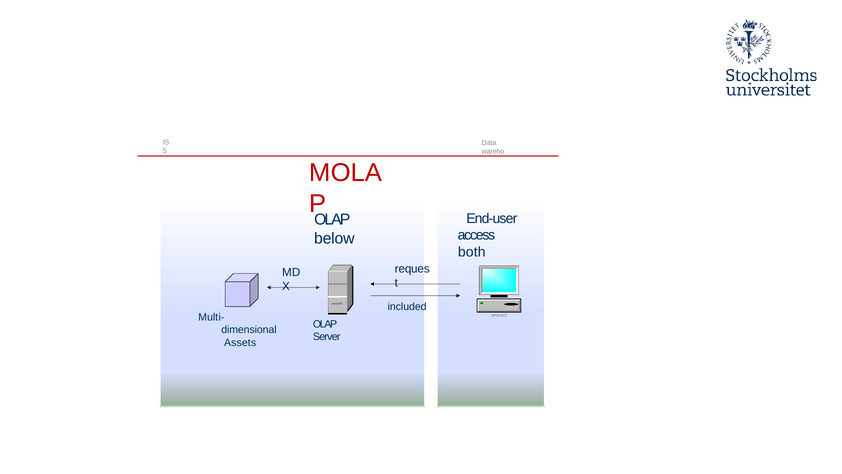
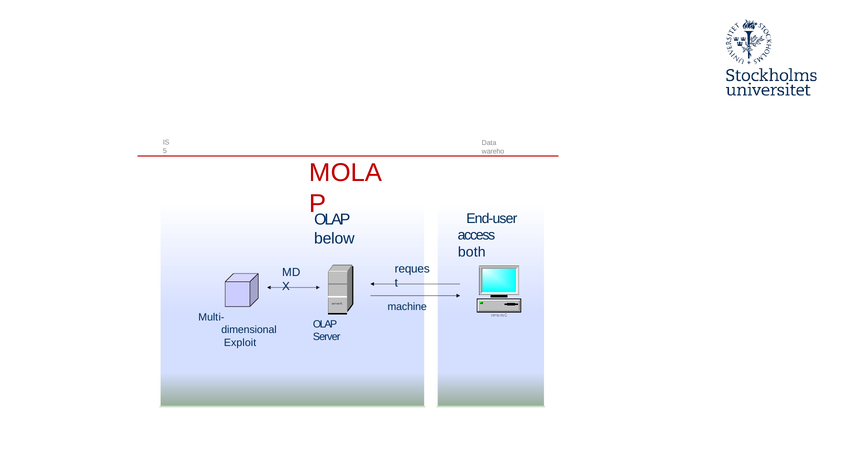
included: included -> machine (407, 307)
Assets: Assets -> Exploit (240, 342)
